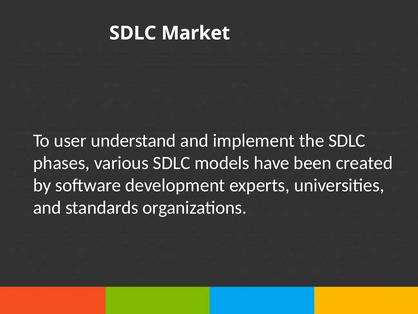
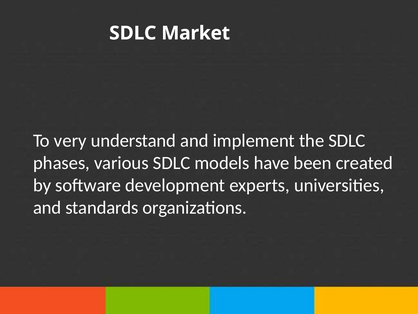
user: user -> very (70, 140)
